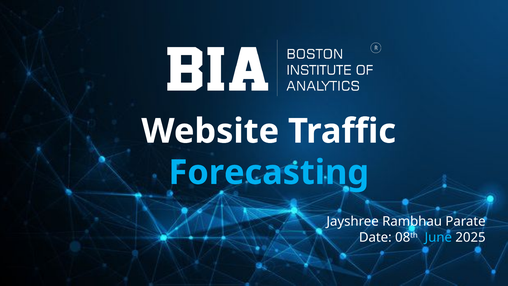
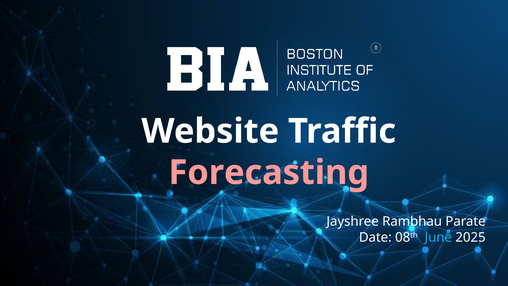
Forecasting colour: light blue -> pink (269, 172)
